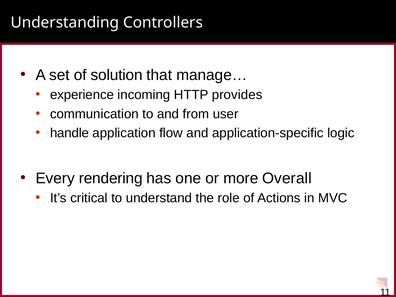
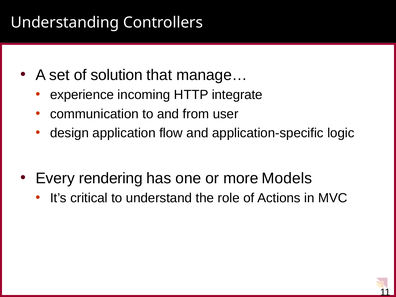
provides: provides -> integrate (237, 95)
handle: handle -> design (69, 133)
Overall: Overall -> Models (287, 178)
